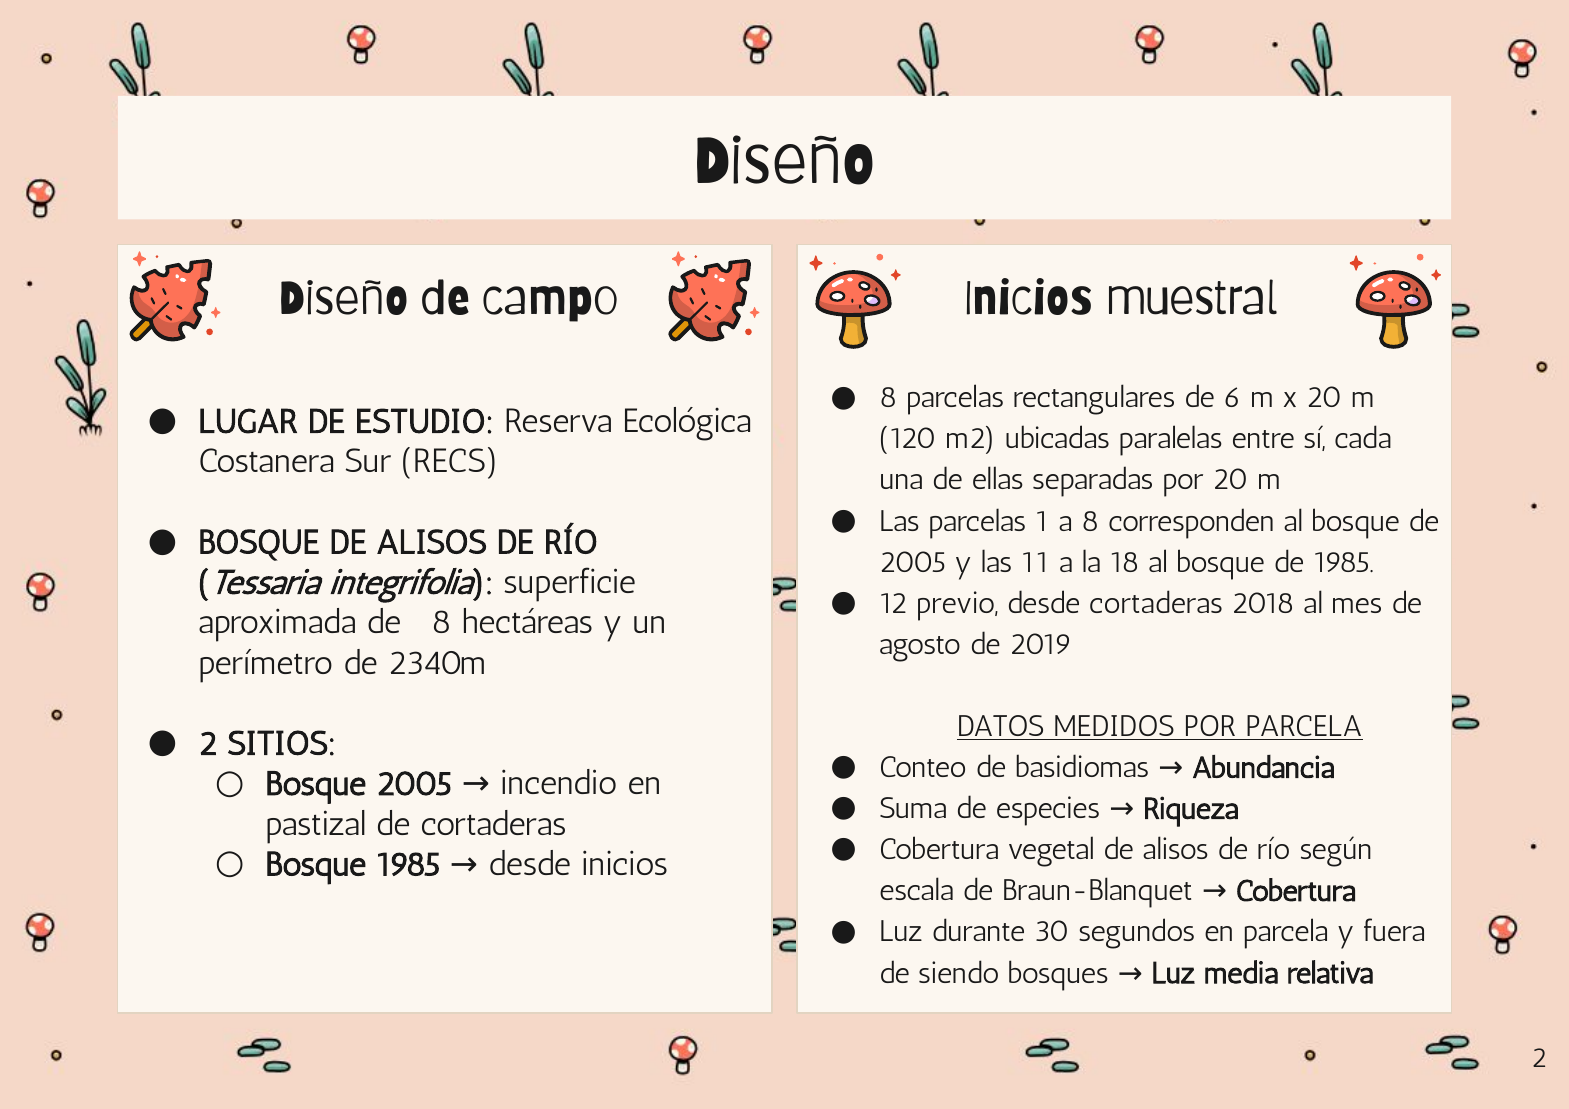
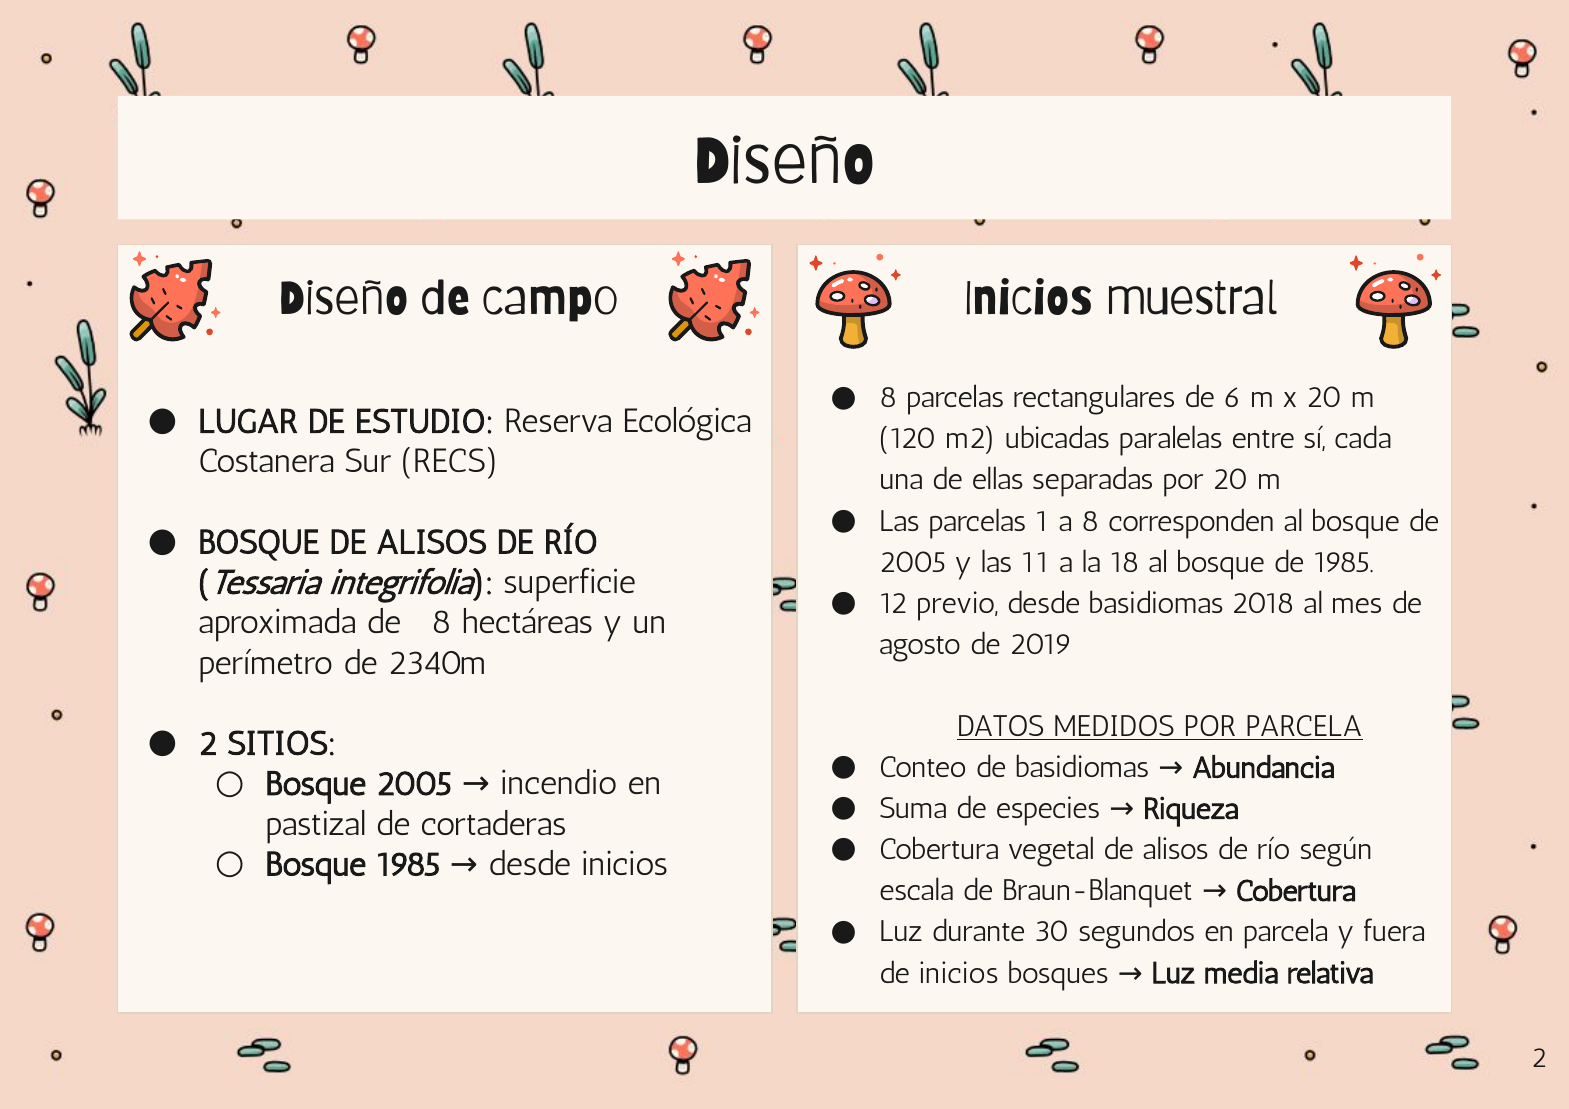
desde cortaderas: cortaderas -> basidiomas (1156, 604)
de siendo: siendo -> inicios (959, 974)
